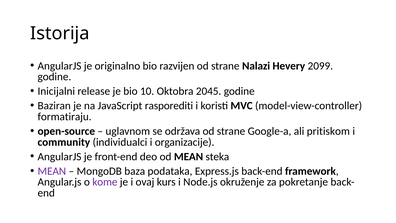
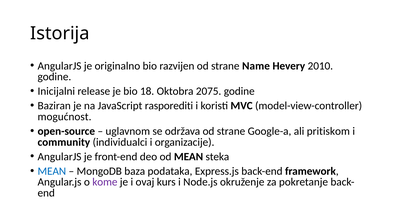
Nalazi: Nalazi -> Name (256, 66)
2099: 2099 -> 2010 (320, 66)
10: 10 -> 18 (147, 91)
2045: 2045 -> 2075 (209, 91)
formatiraju: formatiraju -> mogućnost (65, 117)
MEAN colour: purple -> blue (52, 171)
